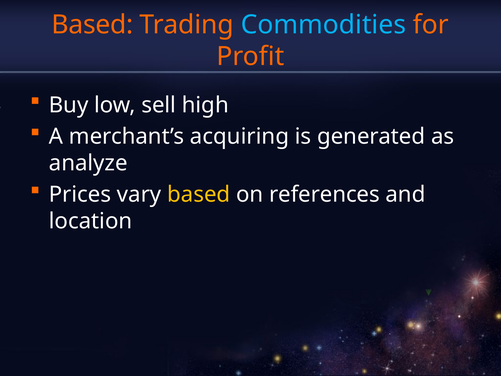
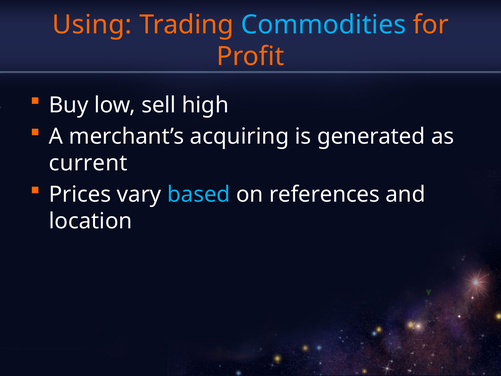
Based: Based -> Using (92, 25)
analyze: analyze -> current (88, 163)
based colour: yellow -> light blue (199, 194)
